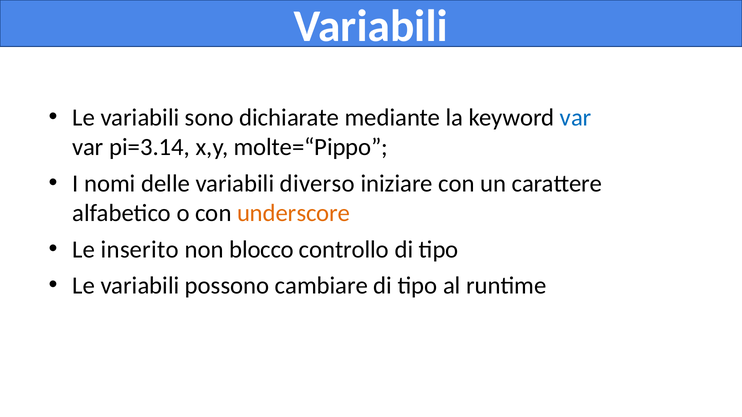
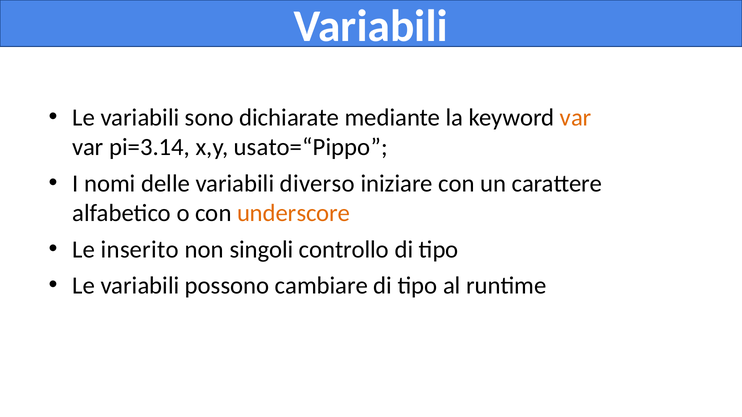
var colour: blue -> orange (576, 118)
molte=“Pippo: molte=“Pippo -> usato=“Pippo (311, 147)
blocco: blocco -> singoli (262, 250)
